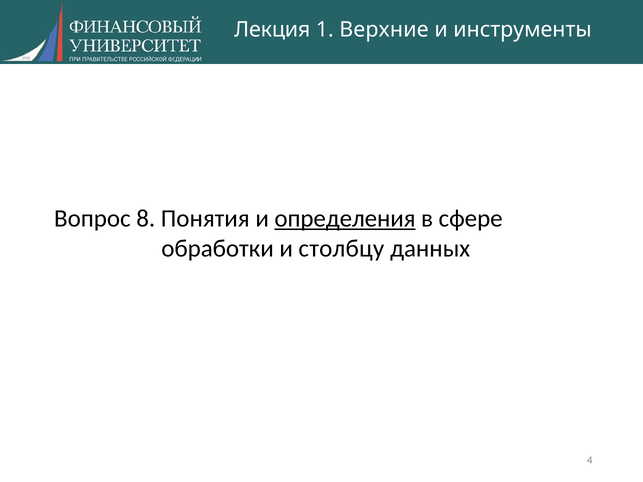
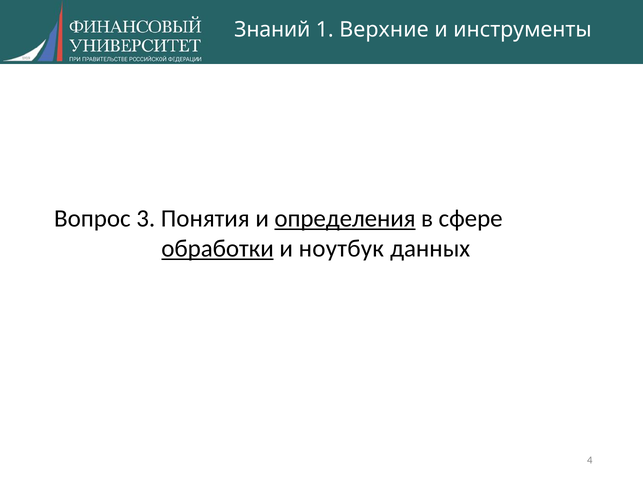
Лекция: Лекция -> Знаний (272, 30)
8: 8 -> 3 (146, 218)
обработки underline: none -> present (218, 248)
столбцу: столбцу -> ноутбук (341, 248)
